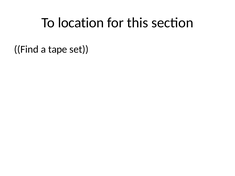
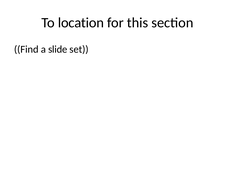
tape: tape -> slide (58, 49)
